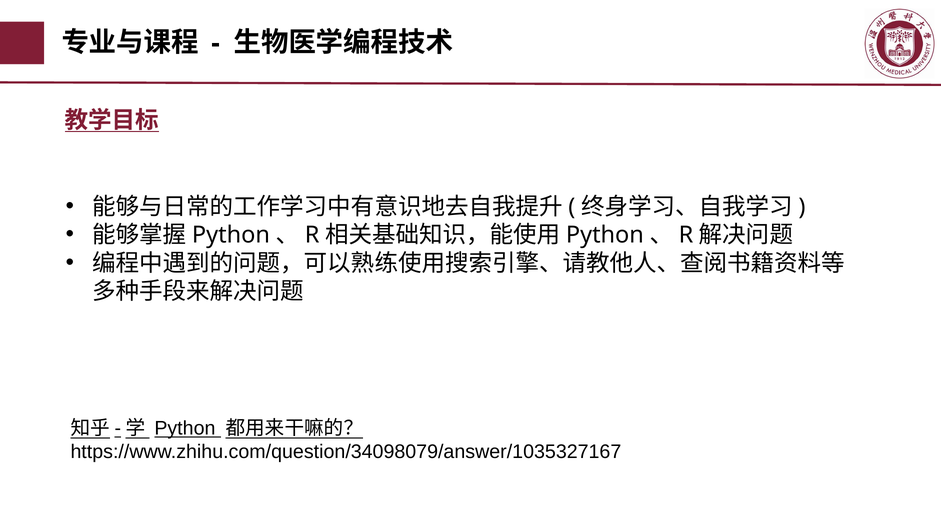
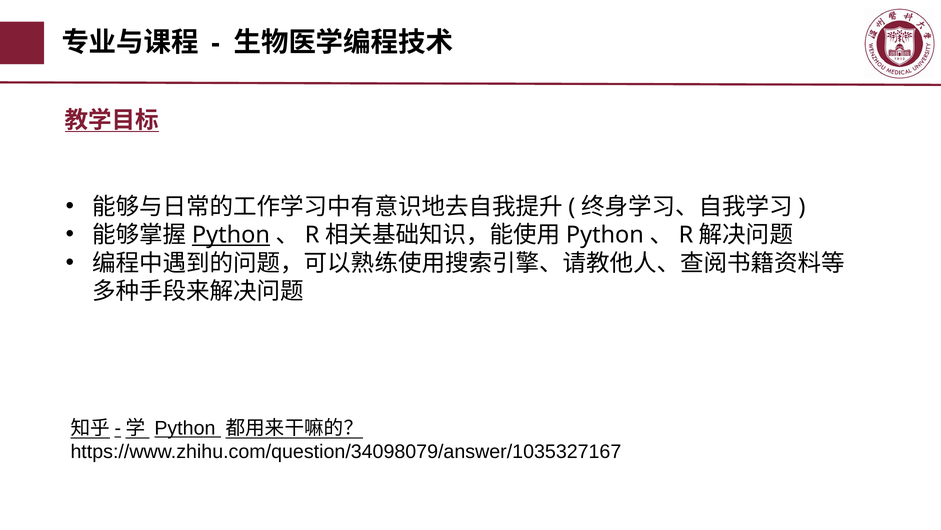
Python underline: none -> present (231, 235)
